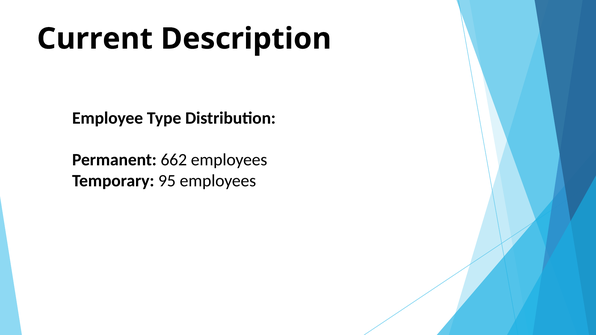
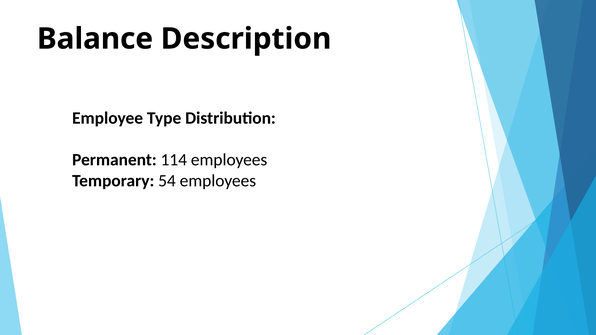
Current: Current -> Balance (95, 39)
662: 662 -> 114 (174, 160)
95: 95 -> 54 (167, 181)
